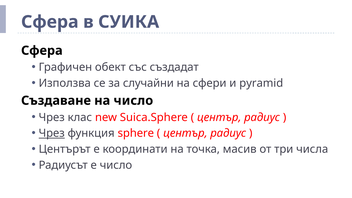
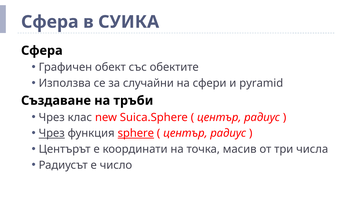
създадат: създадат -> обектите (174, 67)
на число: число -> тръби (133, 101)
sphere underline: none -> present (136, 133)
